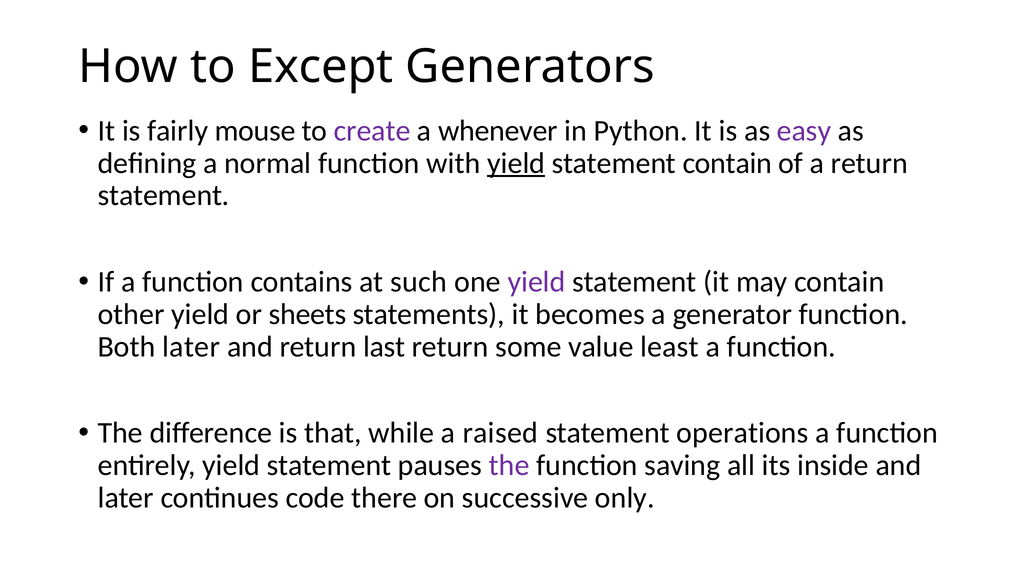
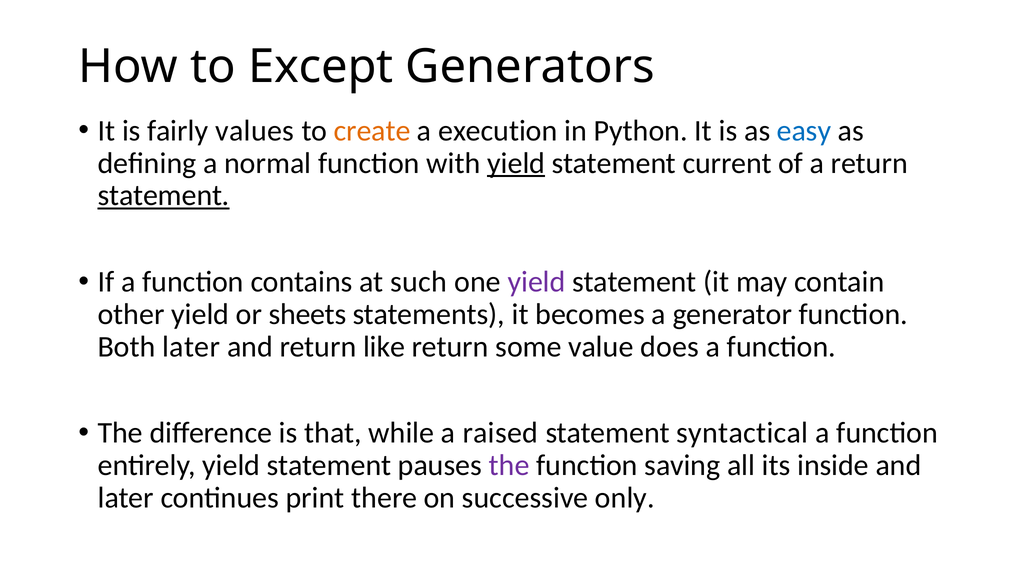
mouse: mouse -> values (255, 131)
create colour: purple -> orange (372, 131)
whenever: whenever -> execution (498, 131)
easy colour: purple -> blue (804, 131)
statement contain: contain -> current (727, 163)
statement underline: none -> present (164, 195)
last: last -> like (384, 347)
least: least -> does (670, 347)
operations: operations -> syntactical (742, 433)
code: code -> print (315, 498)
